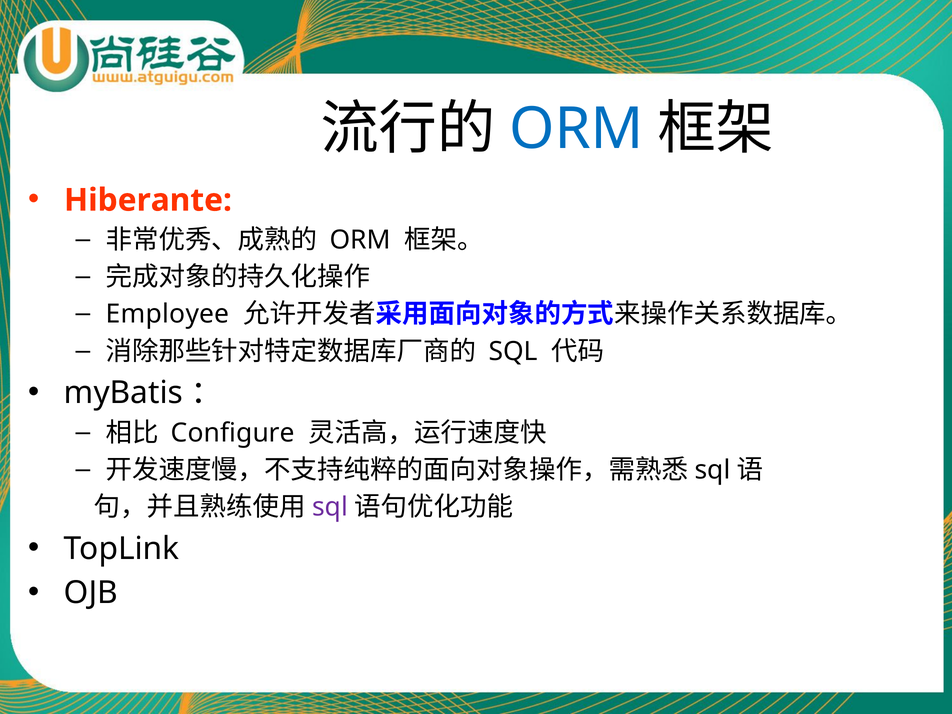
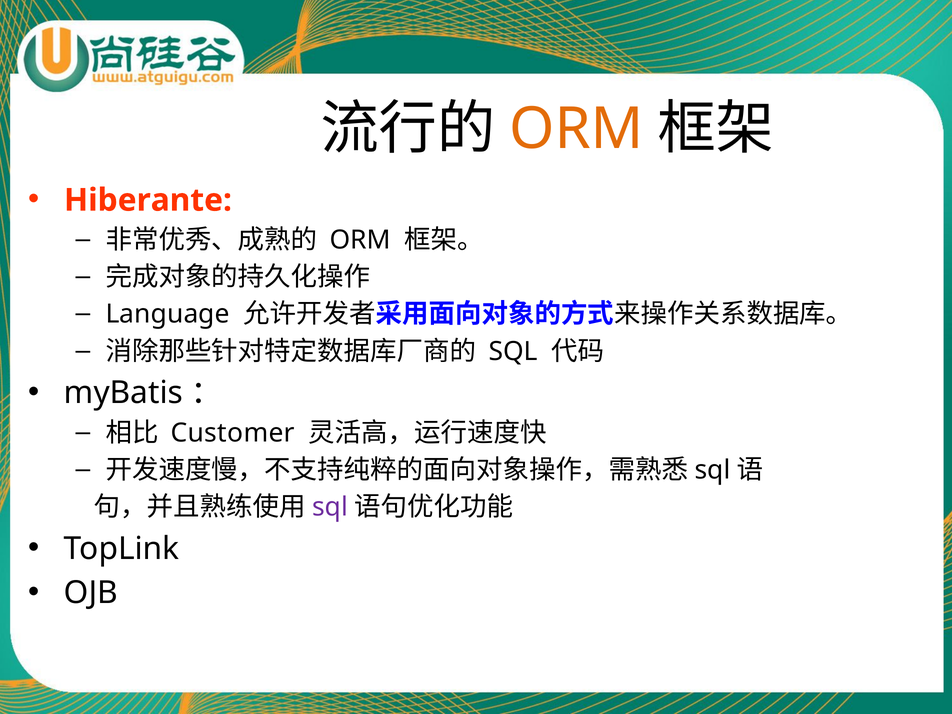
ORM colour: blue -> orange (576, 129)
Employee: Employee -> Language (168, 314)
Configure: Configure -> Customer (233, 433)
